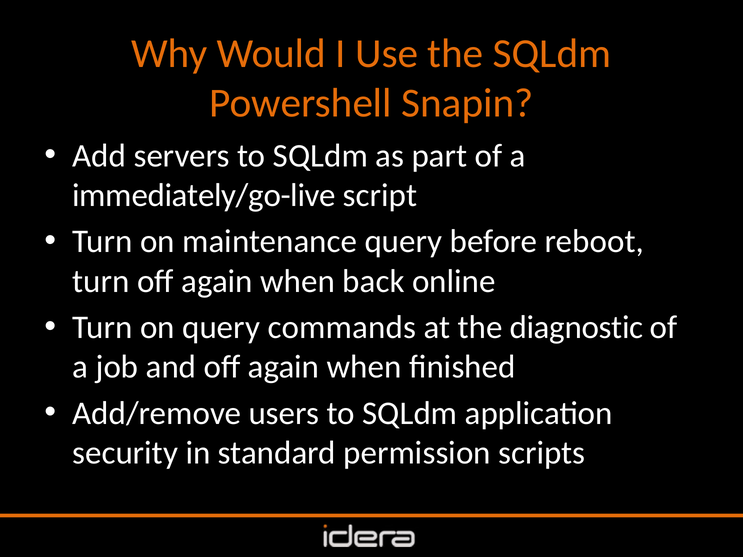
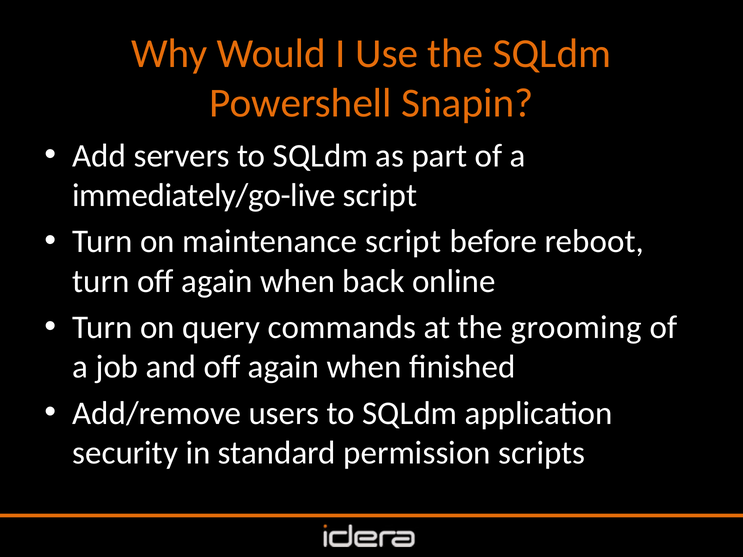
maintenance query: query -> script (403, 242)
diagnostic: diagnostic -> grooming (576, 328)
